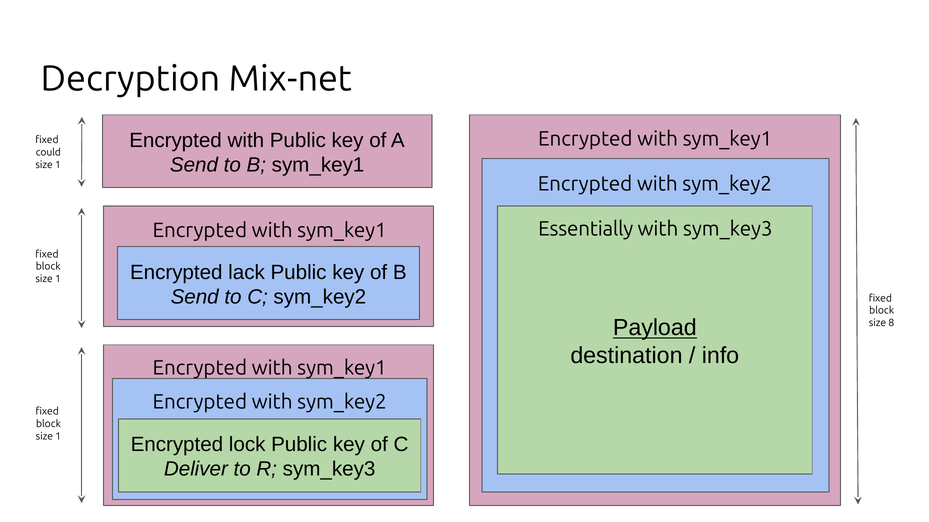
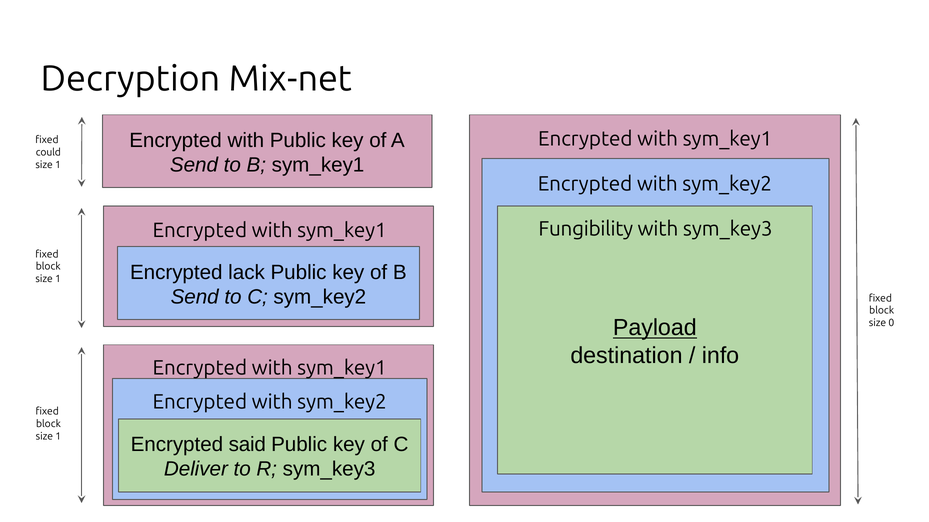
Essentially: Essentially -> Fungibility (586, 229)
8: 8 -> 0 (891, 323)
lock: lock -> said (247, 445)
